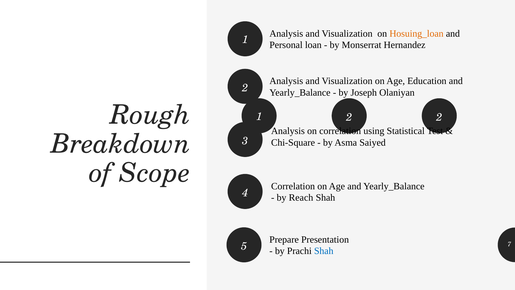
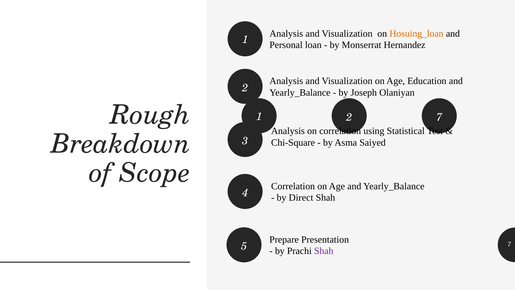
2 2: 2 -> 7 (439, 117)
Reach: Reach -> Direct (301, 198)
Shah colour: blue -> purple (324, 251)
